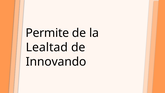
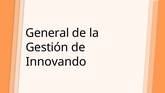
Permite: Permite -> General (47, 33)
Lealtad: Lealtad -> Gestión (47, 47)
